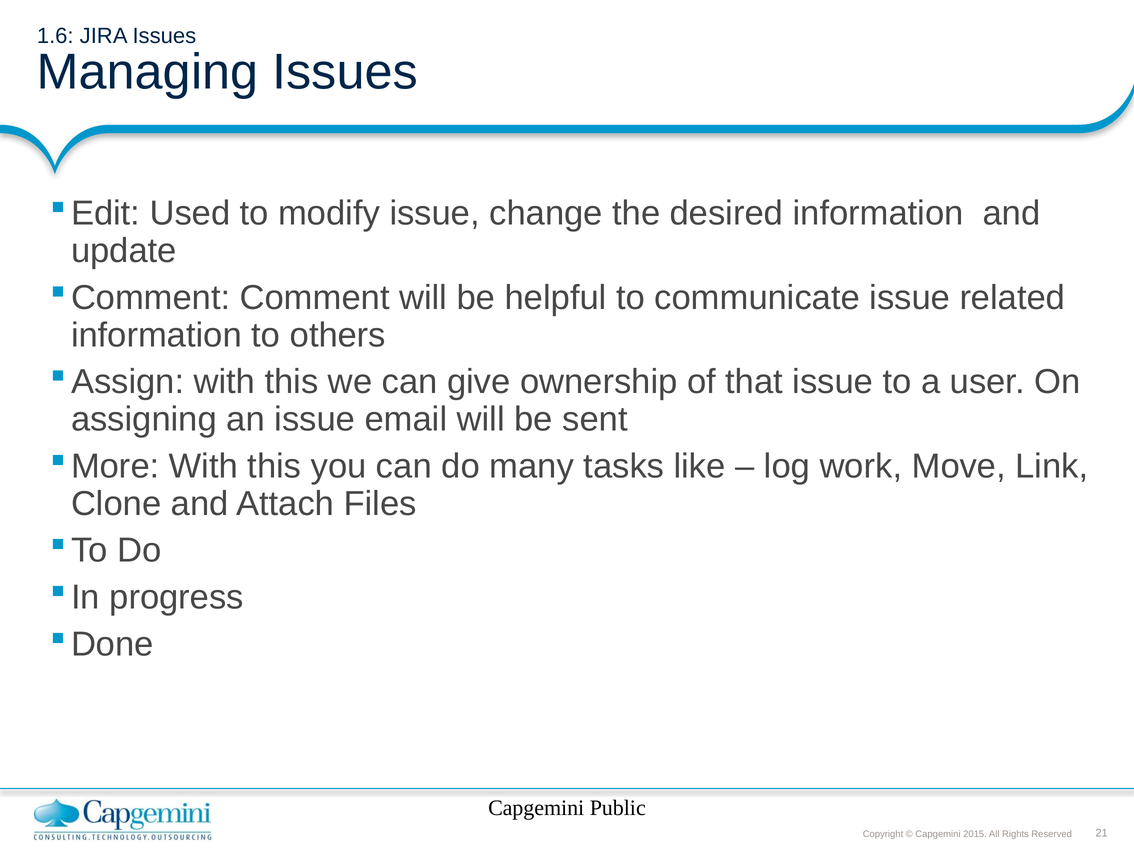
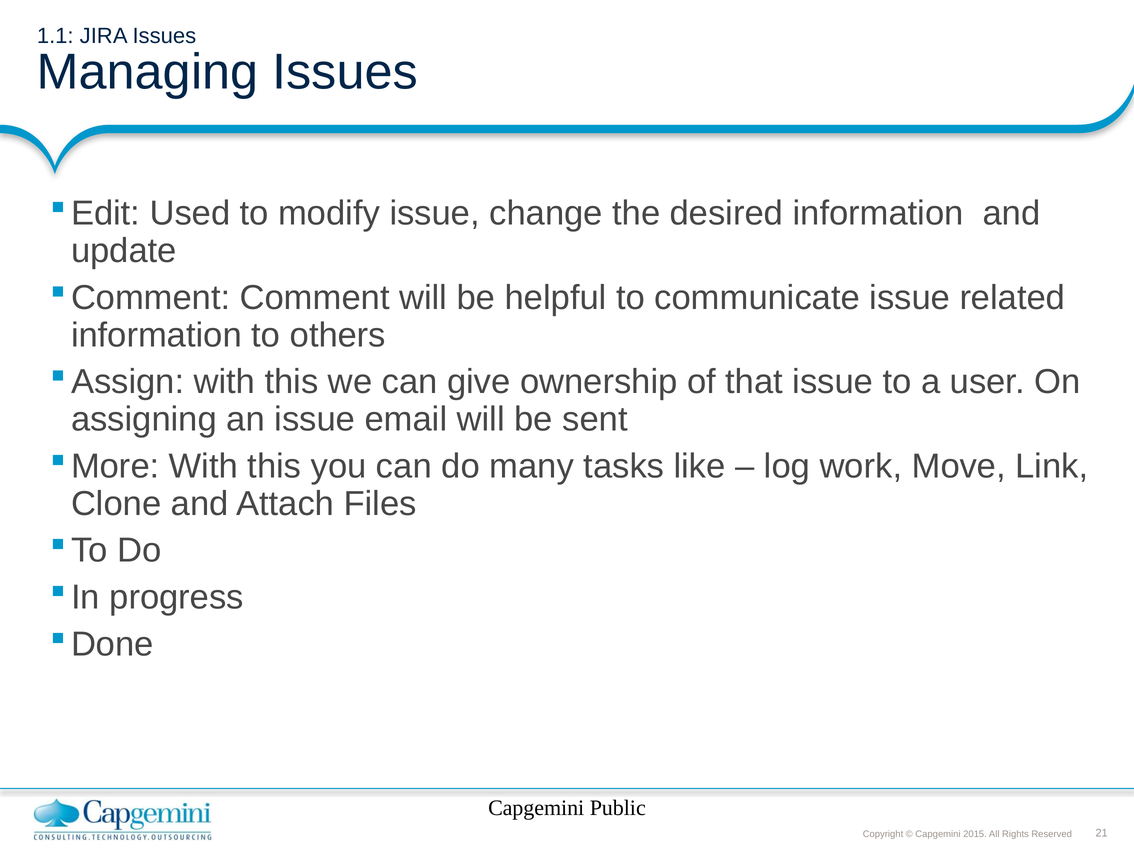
1.6: 1.6 -> 1.1 (55, 36)
